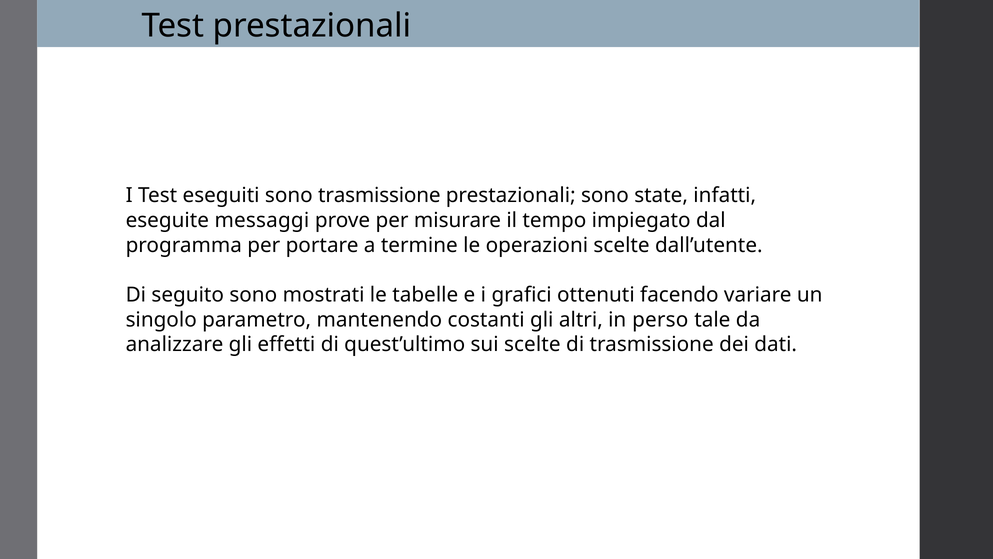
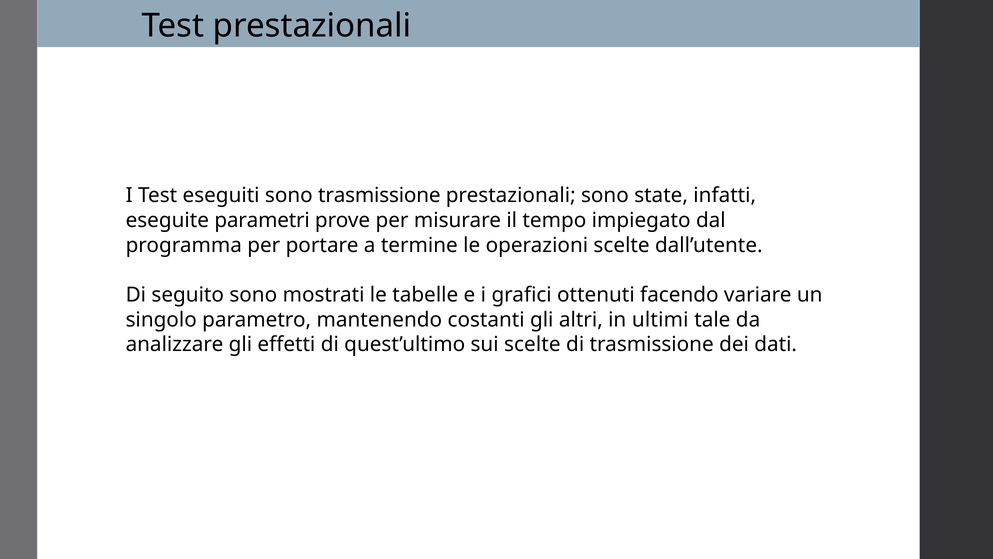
messaggi: messaggi -> parametri (262, 220)
perso: perso -> ultimi (660, 320)
